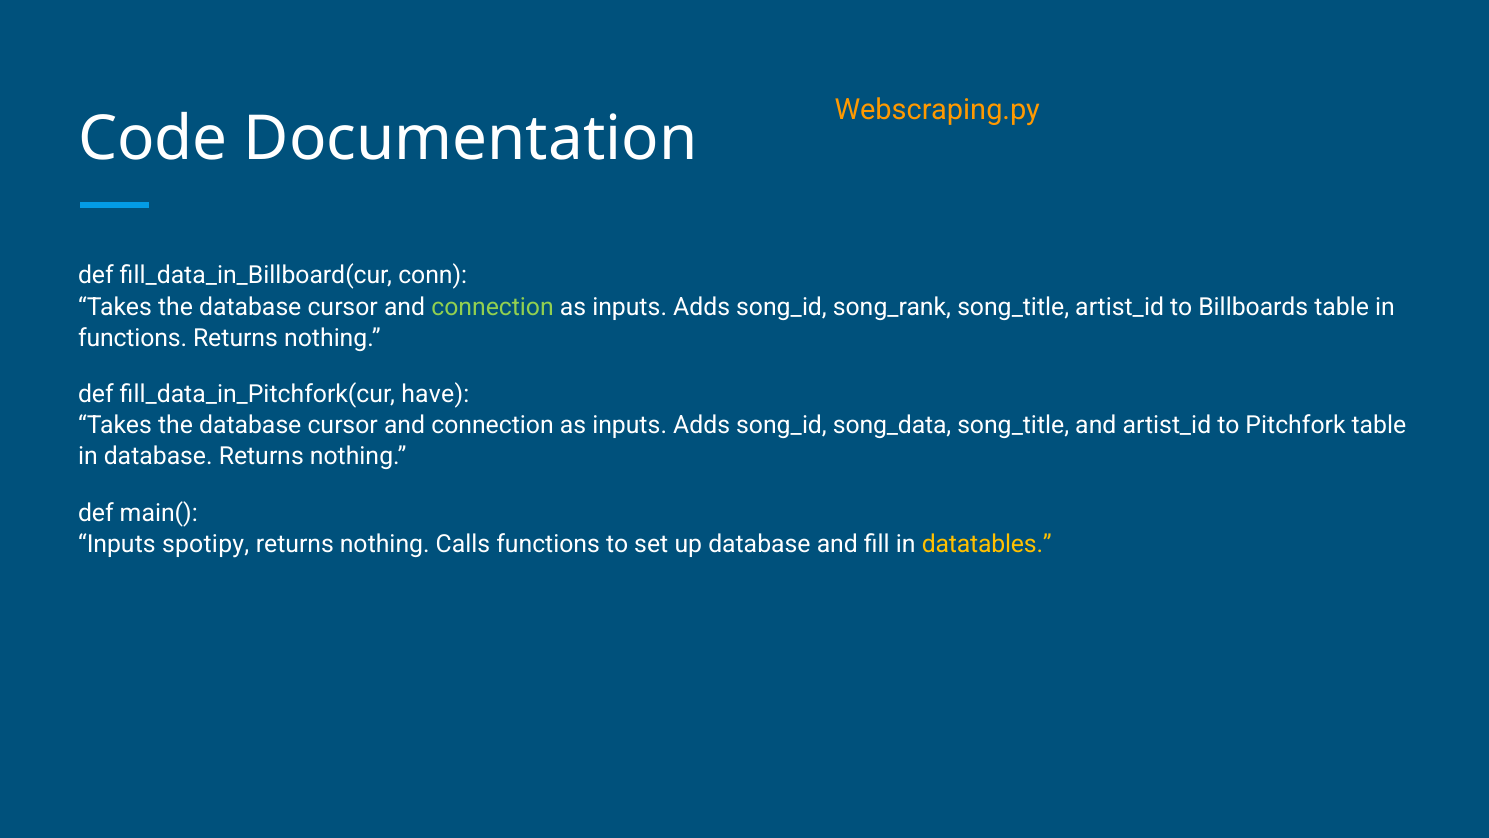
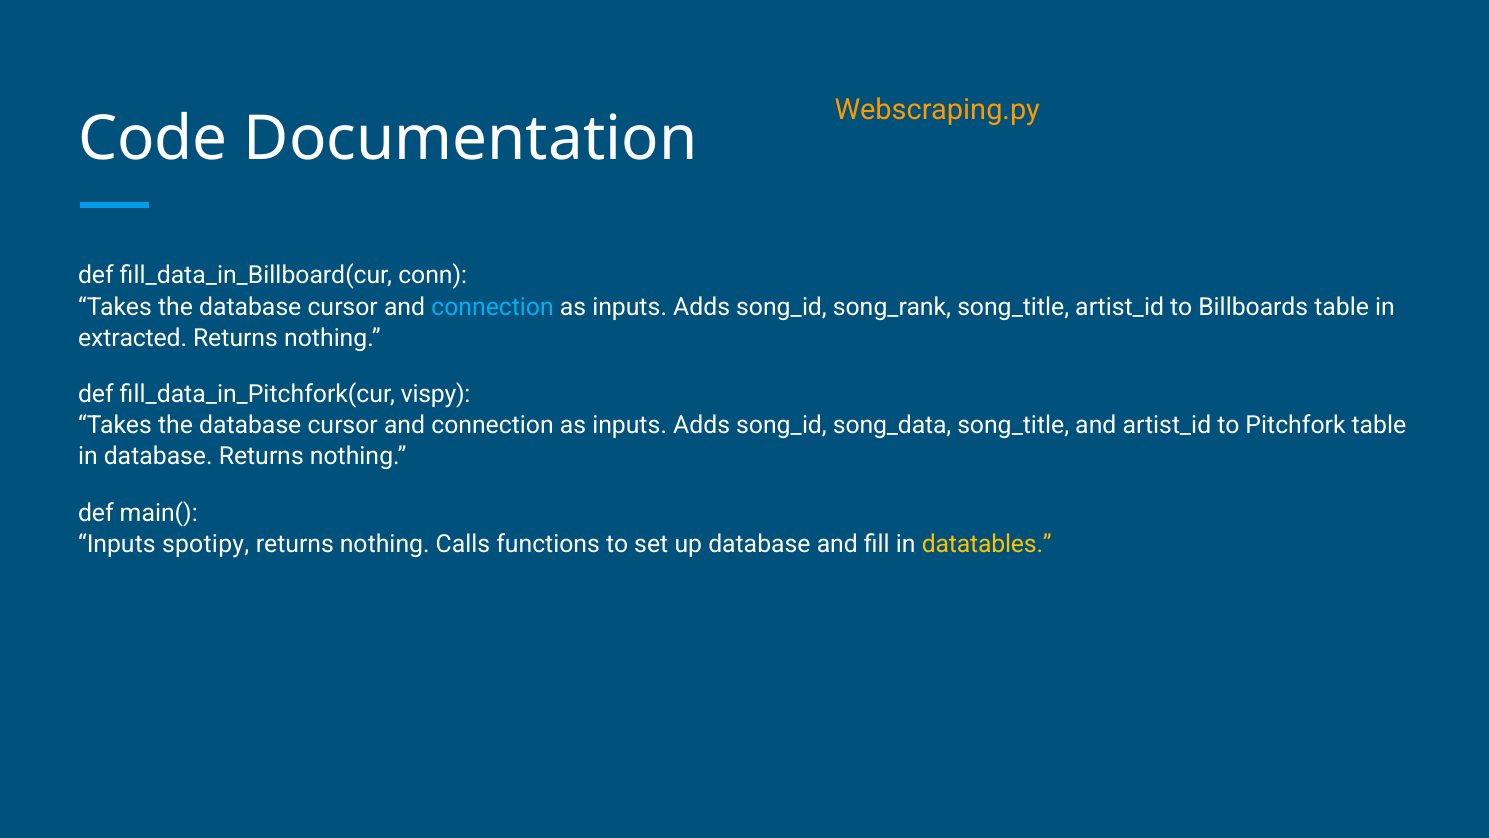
connection colour: light green -> light blue (493, 307)
functions: functions -> extracted (133, 338)
have: have -> vispy (436, 394)
